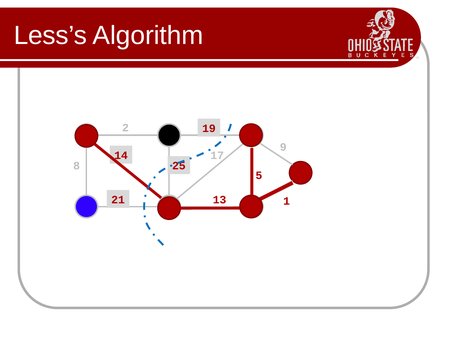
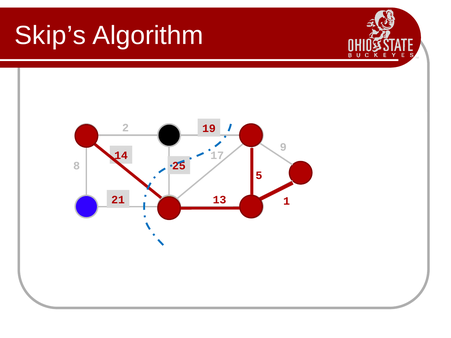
Less’s: Less’s -> Skip’s (50, 36)
